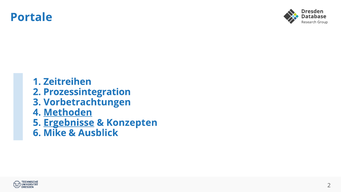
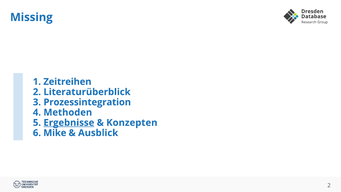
Portale: Portale -> Missing (31, 17)
Prozessintegration: Prozessintegration -> Literaturüberblick (87, 92)
Vorbetrachtungen: Vorbetrachtungen -> Prozessintegration (87, 102)
Methoden underline: present -> none (68, 112)
